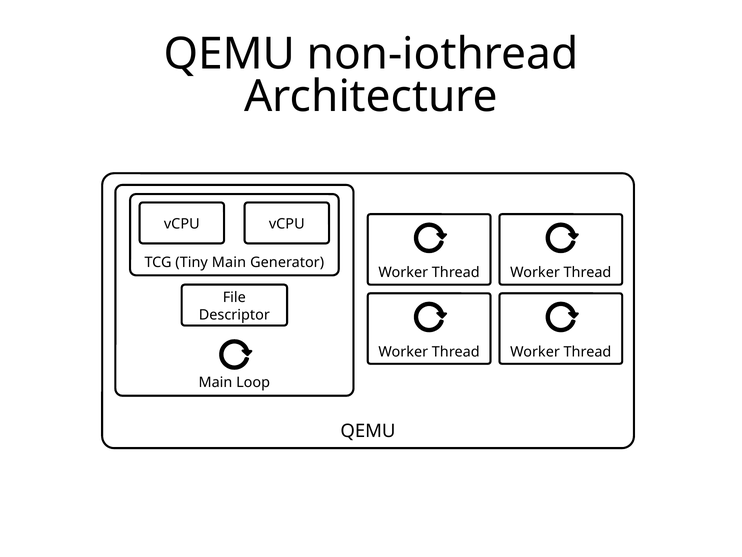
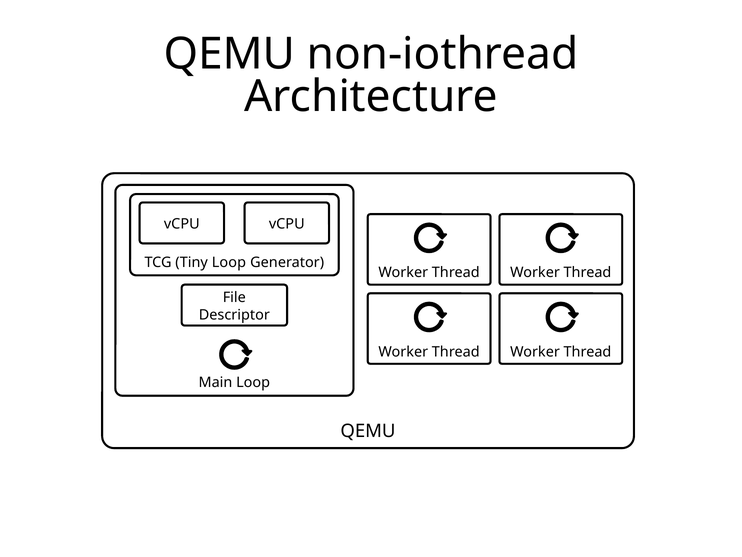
Tiny Main: Main -> Loop (229, 262)
